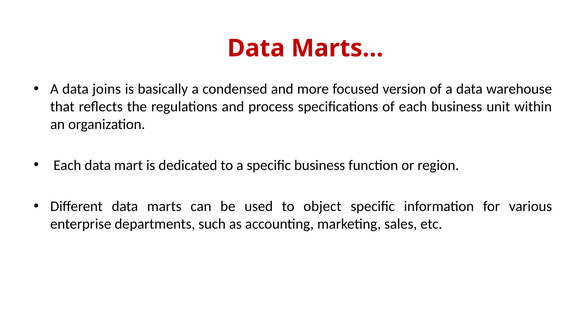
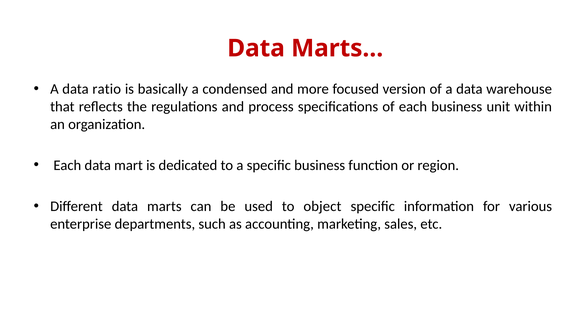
joins: joins -> ratio (107, 89)
